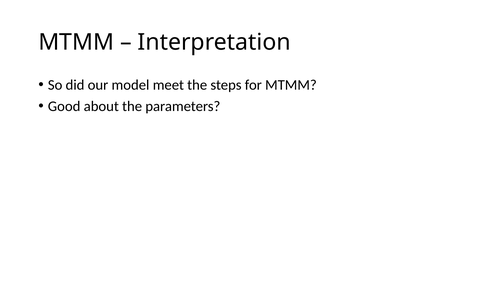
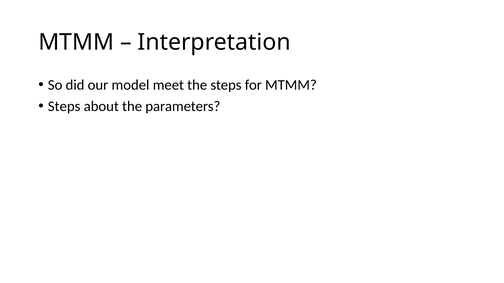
Good: Good -> Steps (64, 106)
